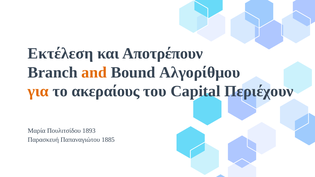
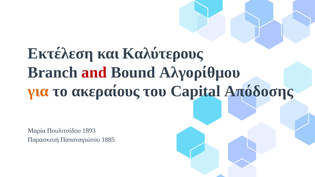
Αποτρέπουν: Αποτρέπουν -> Καλύτερους (163, 54)
and colour: orange -> red (94, 72)
Περιέχουν: Περιέχουν -> Απόδοσης (259, 91)
